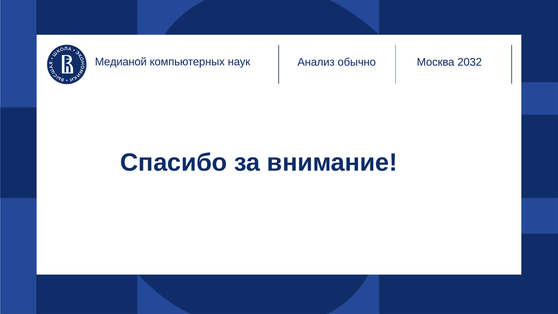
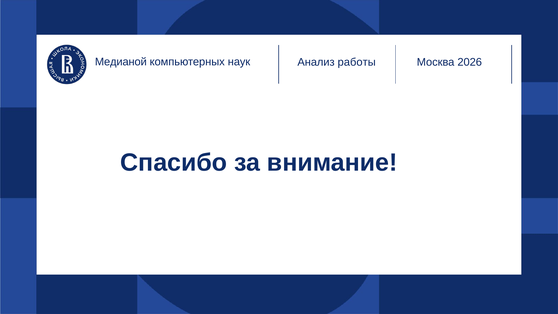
обычно: обычно -> работы (357, 62)
2032: 2032 -> 2026 (470, 62)
